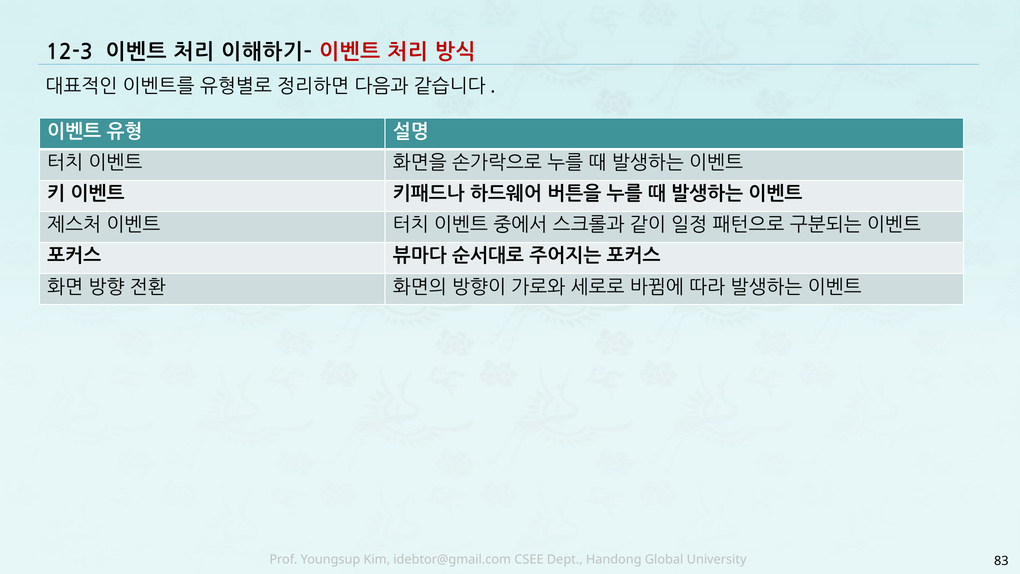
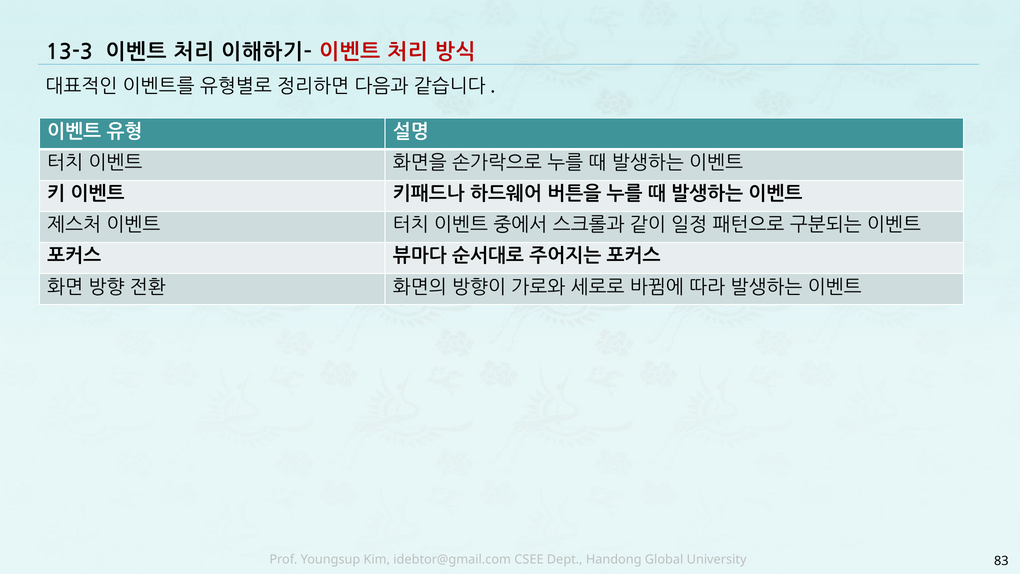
12-3: 12-3 -> 13-3 (69, 52)
